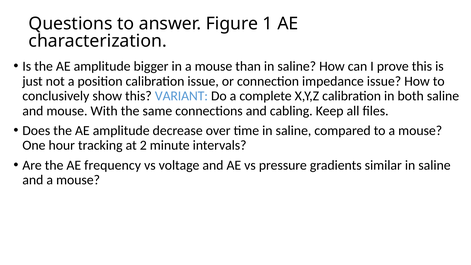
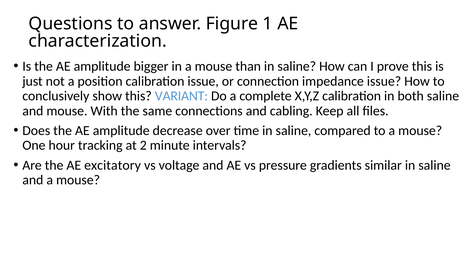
frequency: frequency -> excitatory (113, 165)
